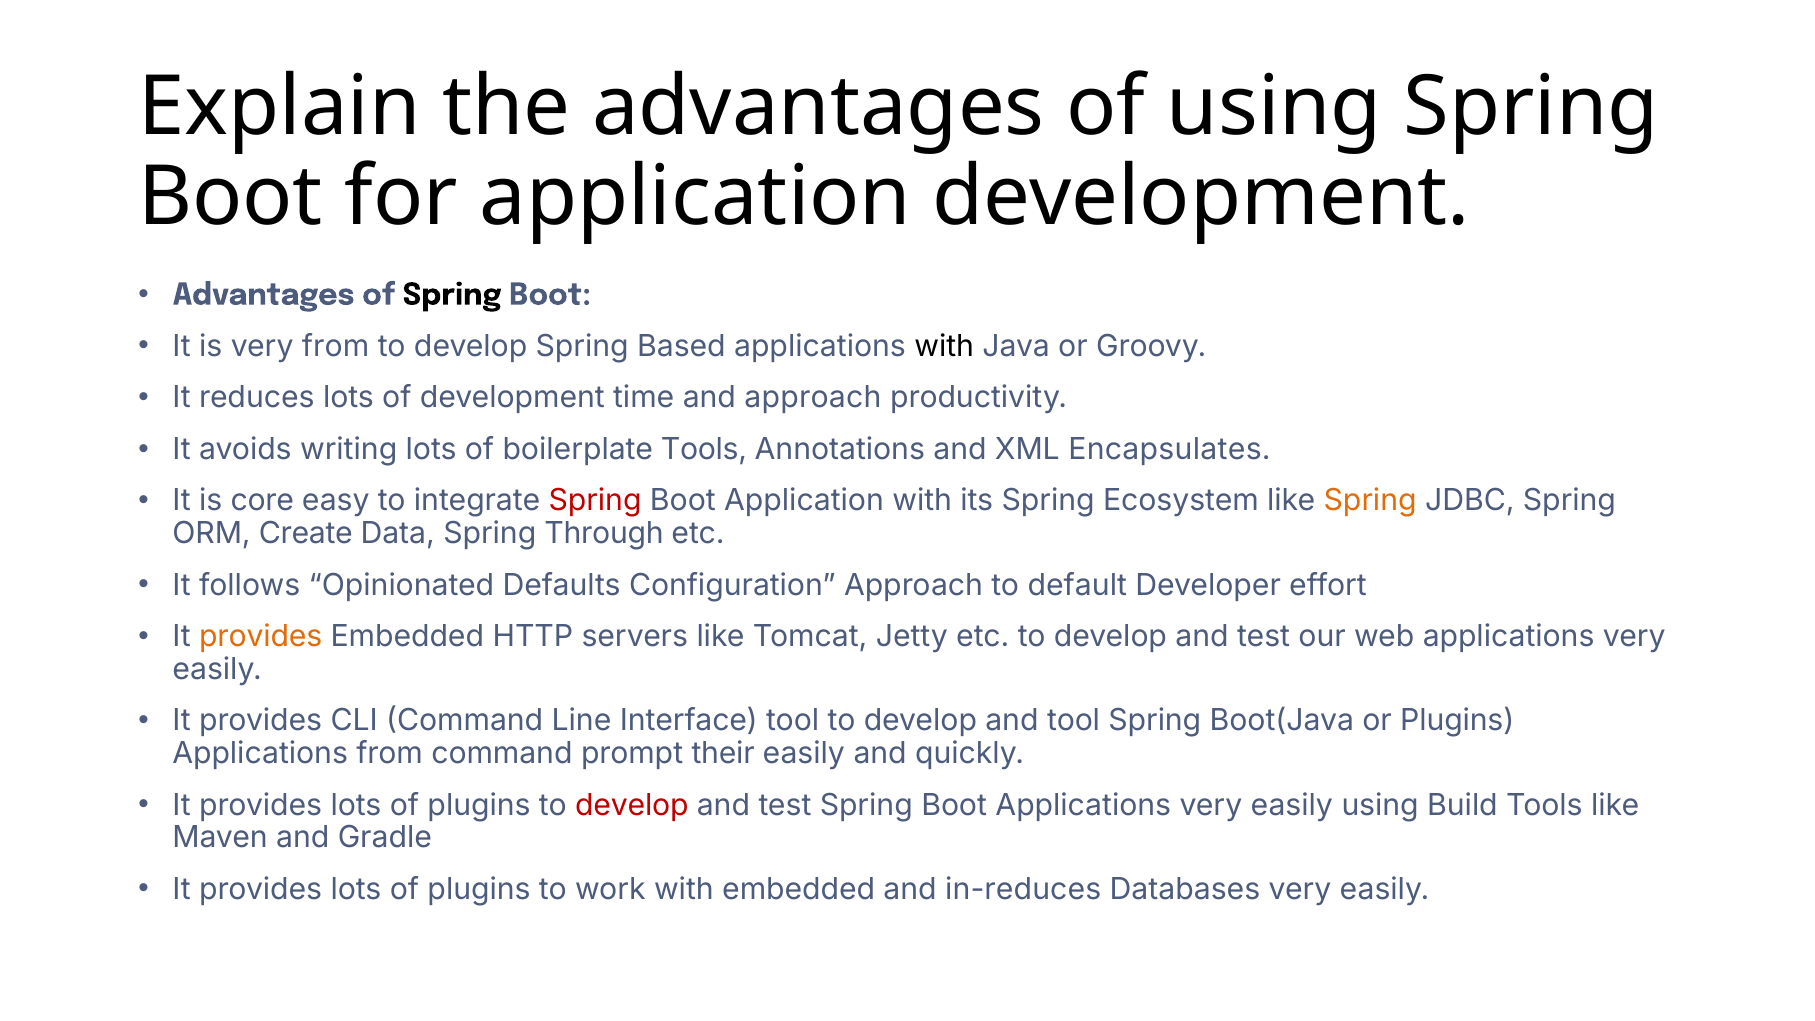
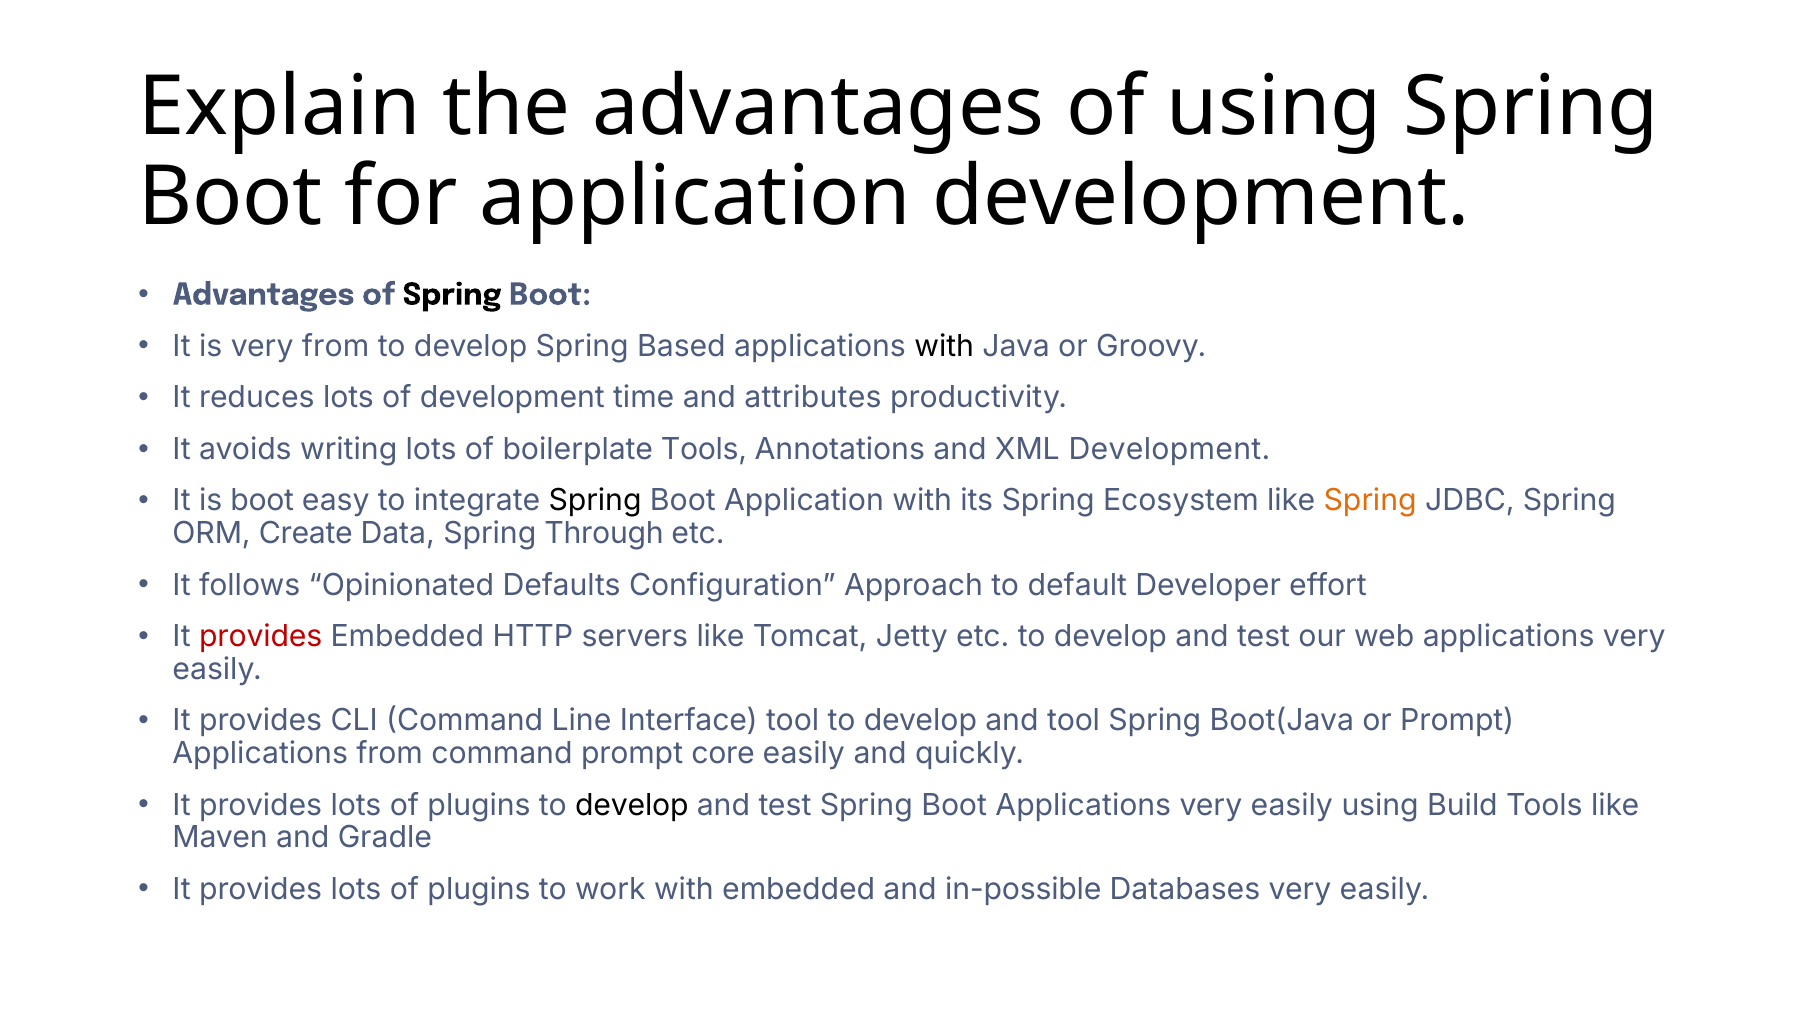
and approach: approach -> attributes (813, 398)
XML Encapsulates: Encapsulates -> Development (1170, 449)
is core: core -> boot (262, 501)
Spring colour: red -> black (595, 501)
provides colour: orange -> red (261, 637)
or Plugins: Plugins -> Prompt (1457, 721)
their: their -> core (723, 753)
develop colour: red -> black (632, 805)
in-reduces: in-reduces -> in-possible (1023, 889)
